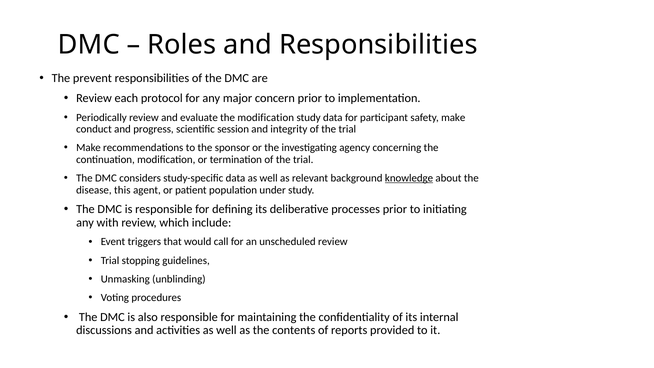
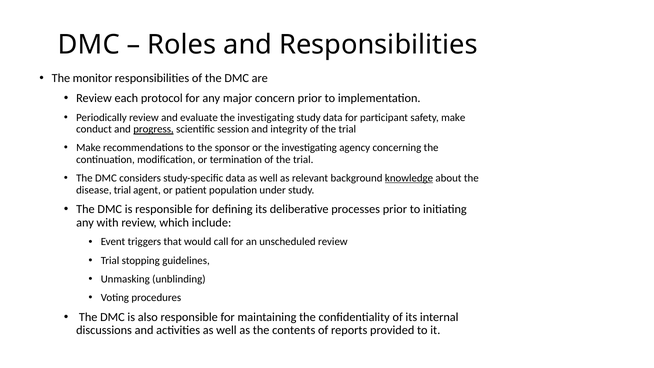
prevent: prevent -> monitor (93, 78)
evaluate the modification: modification -> investigating (266, 117)
progress underline: none -> present (153, 129)
disease this: this -> trial (122, 190)
